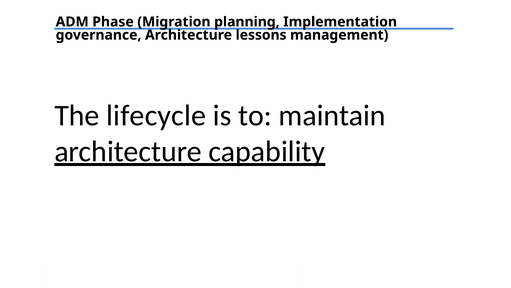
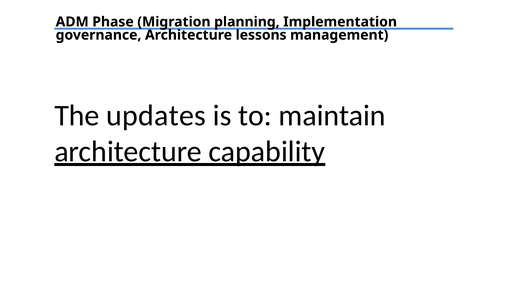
lifecycle: lifecycle -> updates (156, 115)
